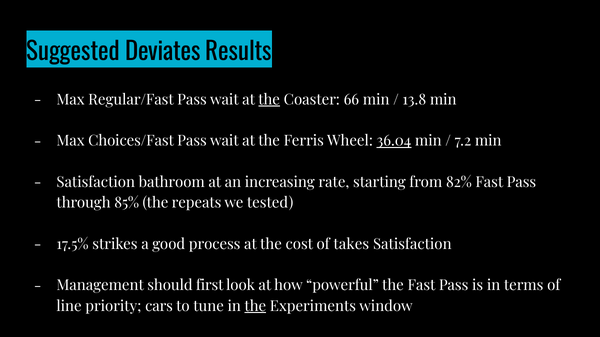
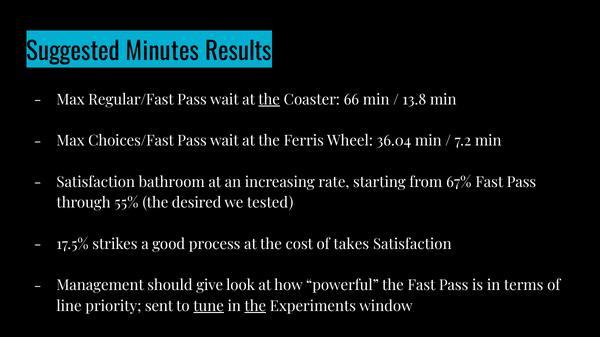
Deviates: Deviates -> Minutes (163, 52)
36.04 underline: present -> none (394, 141)
82%: 82% -> 67% (459, 182)
85%: 85% -> 55% (127, 203)
repeats: repeats -> desired (197, 203)
first: first -> give (210, 286)
cars: cars -> sent (159, 307)
tune underline: none -> present (209, 307)
